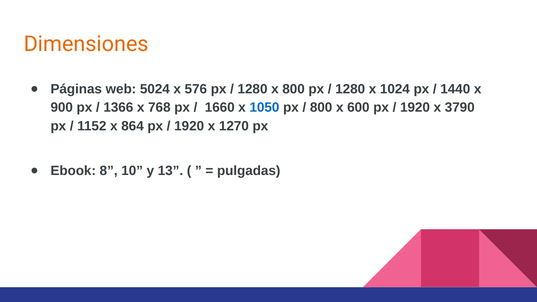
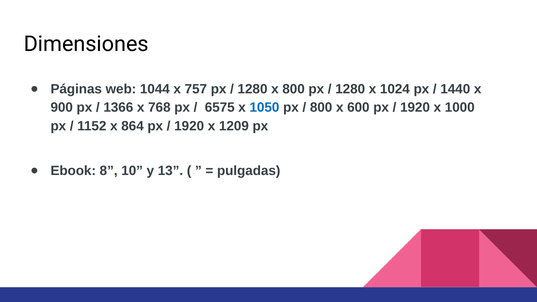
Dimensiones colour: orange -> black (86, 44)
5024: 5024 -> 1044 (155, 89)
576: 576 -> 757 (196, 89)
1660: 1660 -> 6575 (220, 108)
3790: 3790 -> 1000 (460, 108)
1270: 1270 -> 1209 (234, 126)
